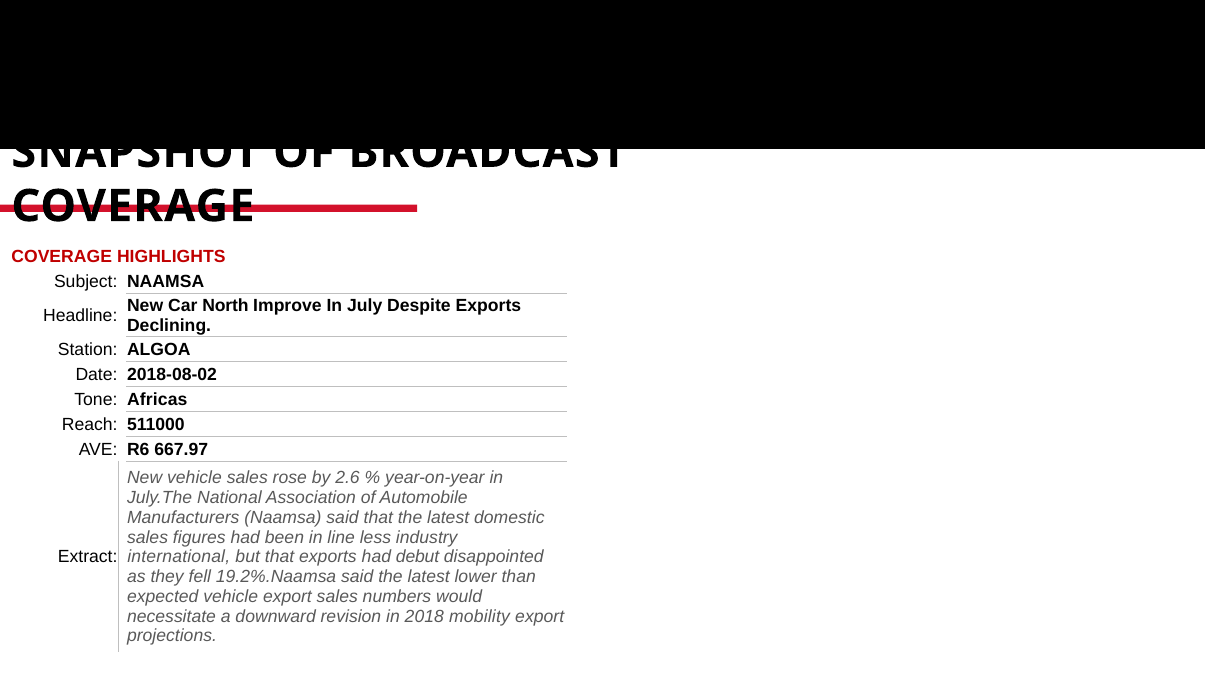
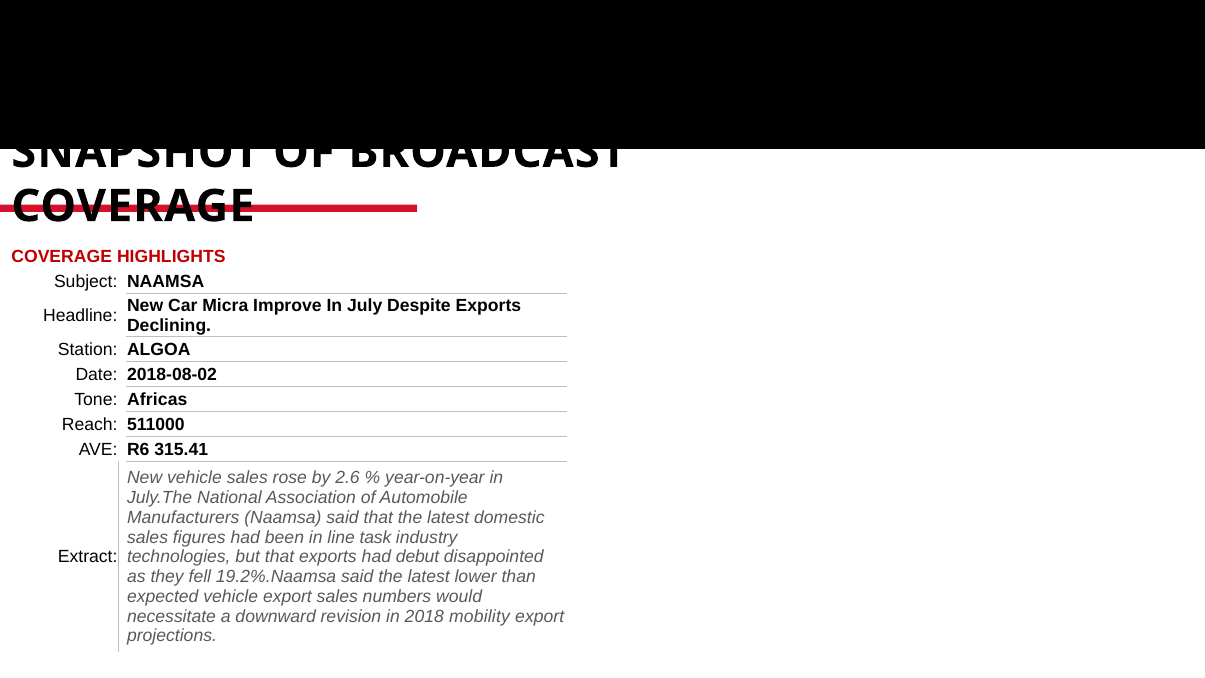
North: North -> Micra (225, 306)
667.97: 667.97 -> 315.41 (181, 449)
less: less -> task (376, 537)
international: international -> technologies (179, 557)
